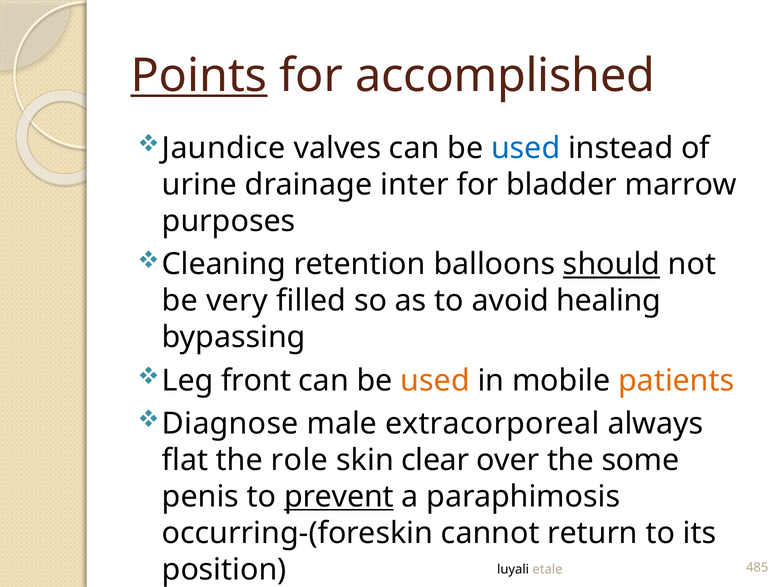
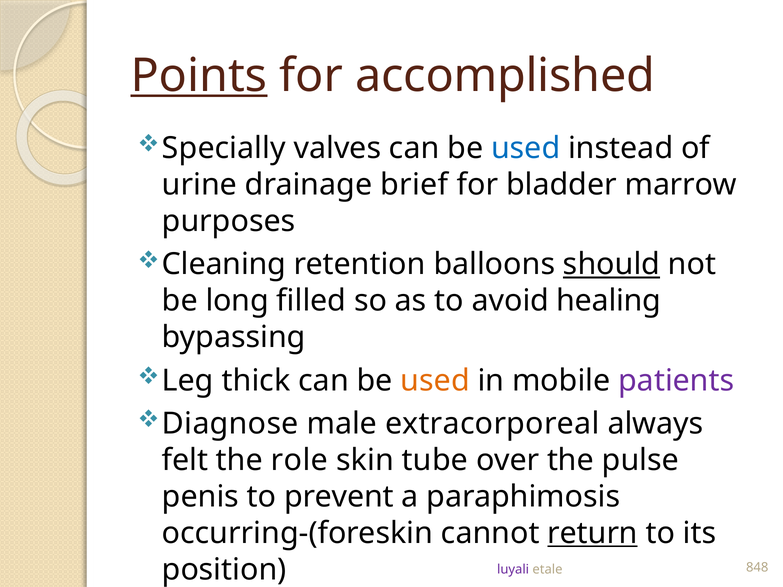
Jaundice: Jaundice -> Specially (224, 148)
inter: inter -> brief (414, 185)
very: very -> long (237, 301)
front: front -> thick (256, 381)
patients colour: orange -> purple (676, 381)
flat: flat -> felt (185, 460)
clear: clear -> tube (435, 460)
some: some -> pulse (640, 460)
prevent underline: present -> none (339, 497)
return underline: none -> present (593, 533)
luyali colour: black -> purple (513, 570)
485: 485 -> 848 (757, 568)
